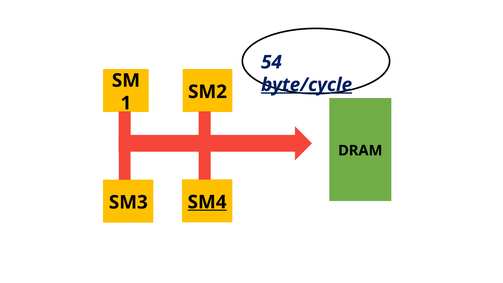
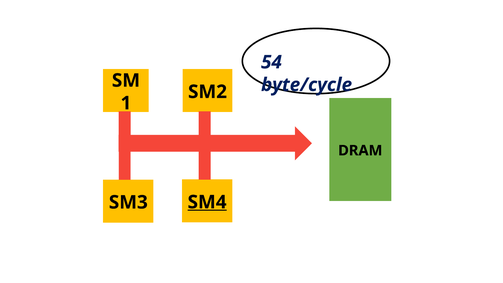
byte/cycle underline: present -> none (307, 85)
